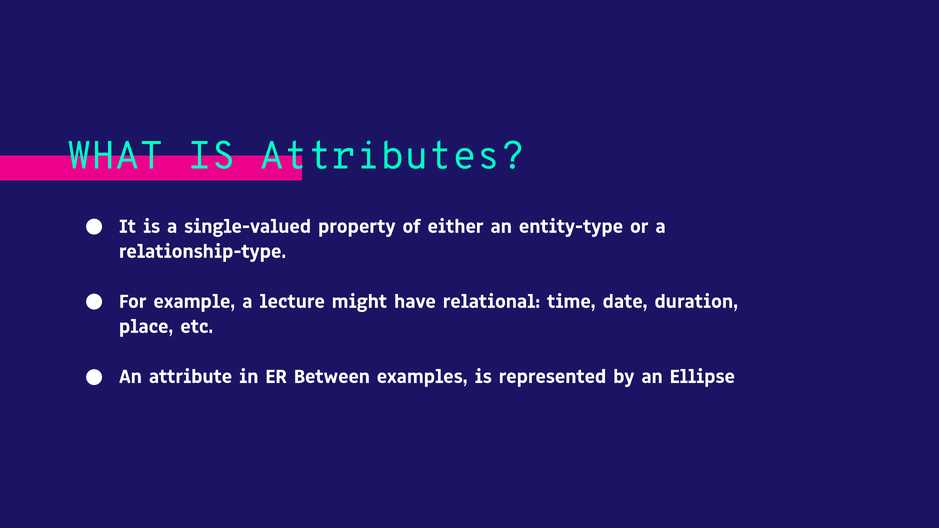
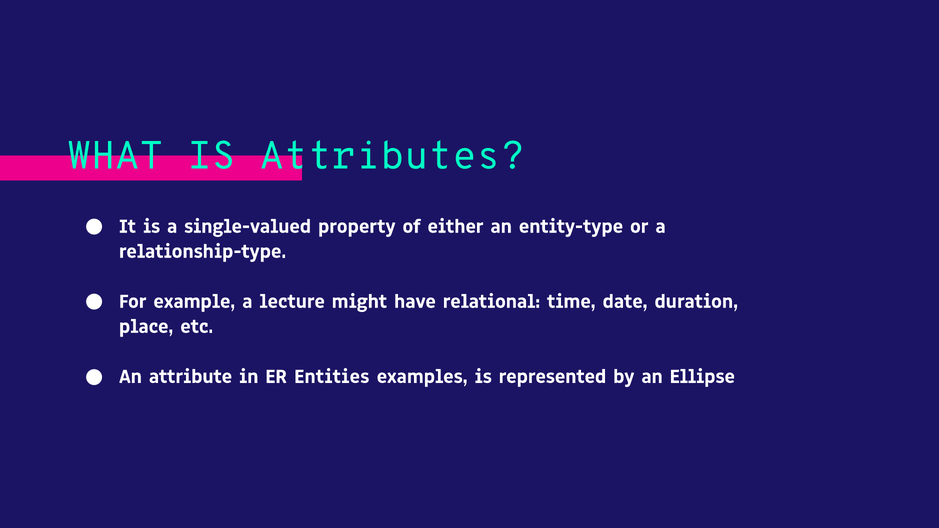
Between: Between -> Entities (332, 376)
